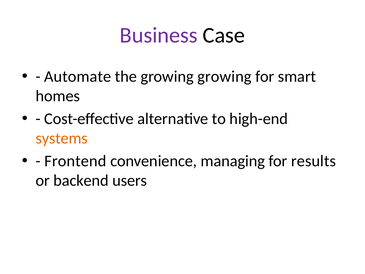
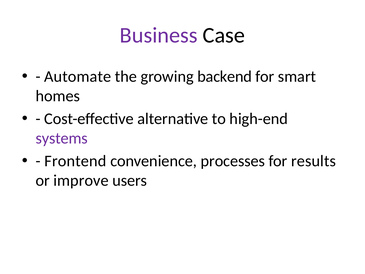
growing growing: growing -> backend (225, 77)
systems colour: orange -> purple (62, 138)
managing: managing -> processes (233, 161)
backend: backend -> improve (81, 180)
